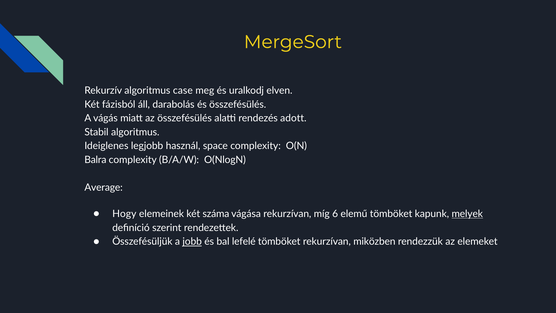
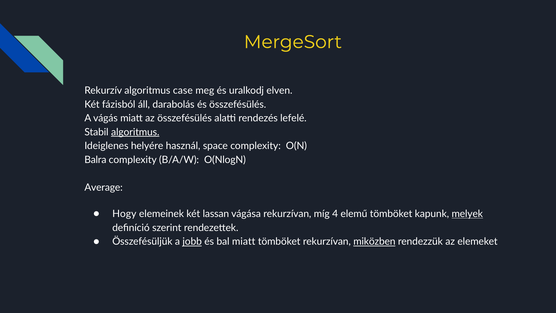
adott: adott -> lefelé (293, 118)
algoritmus underline: none -> present (135, 132)
legjobb: legjobb -> helyére (147, 146)
száma: száma -> lassan (216, 214)
6: 6 -> 4 (335, 214)
bal lefelé: lefelé -> miatt (244, 241)
miközben underline: none -> present (374, 241)
